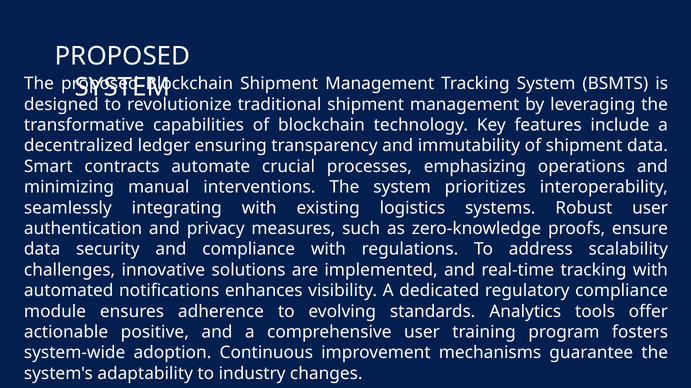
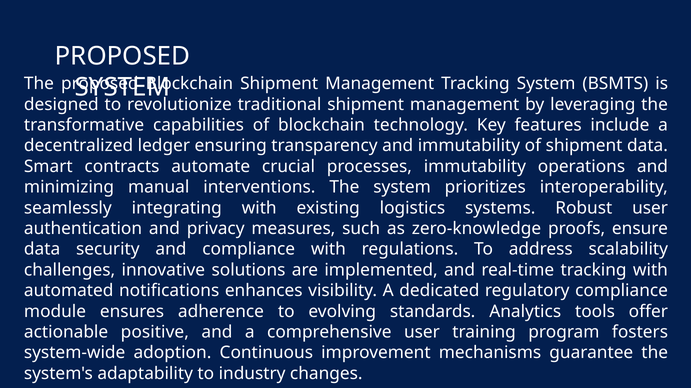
processes emphasizing: emphasizing -> immutability (475, 167)
